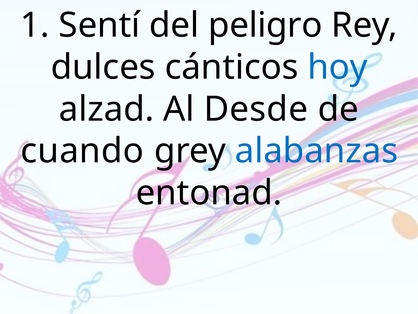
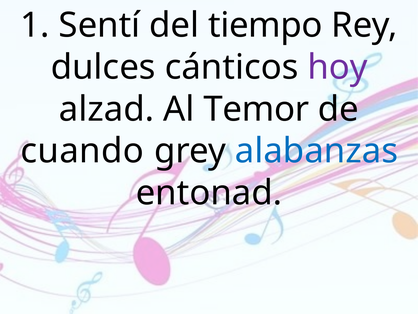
peligro: peligro -> tiempo (265, 25)
hoy colour: blue -> purple (338, 67)
Desde: Desde -> Temor (256, 109)
